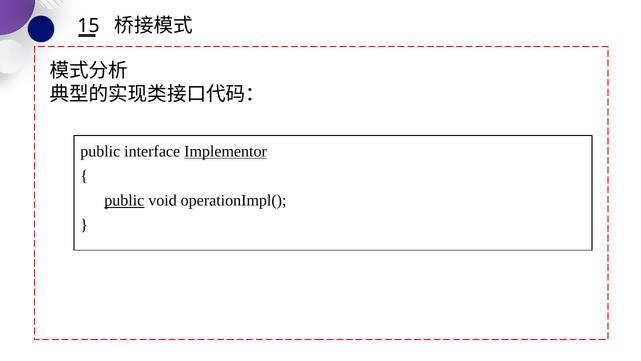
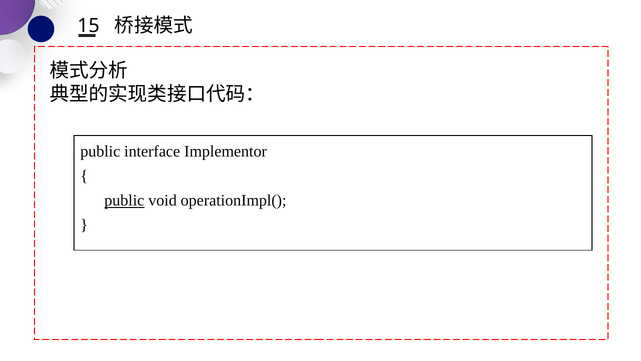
Implementor underline: present -> none (226, 151)
